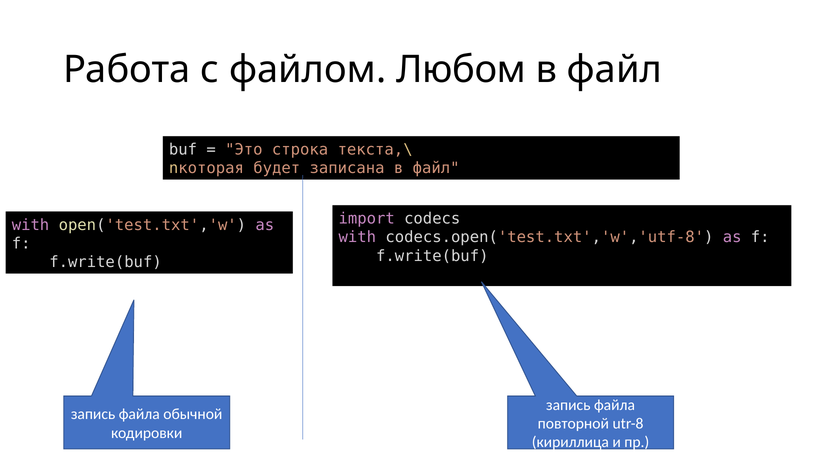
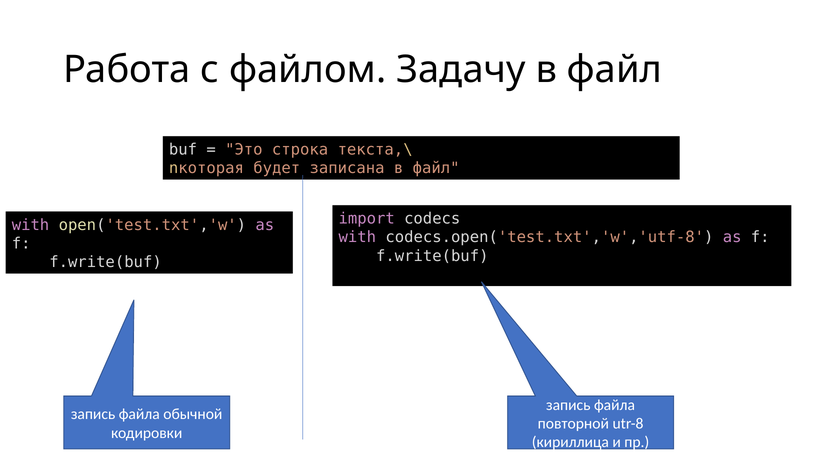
Любом: Любом -> Задачу (461, 70)
